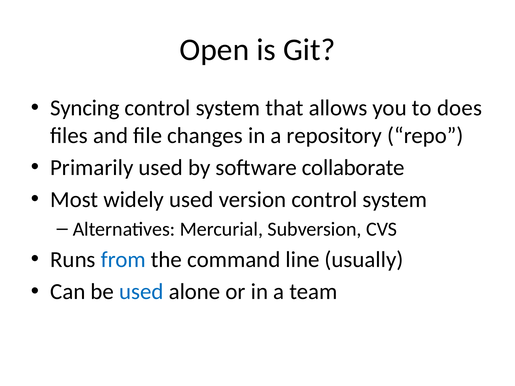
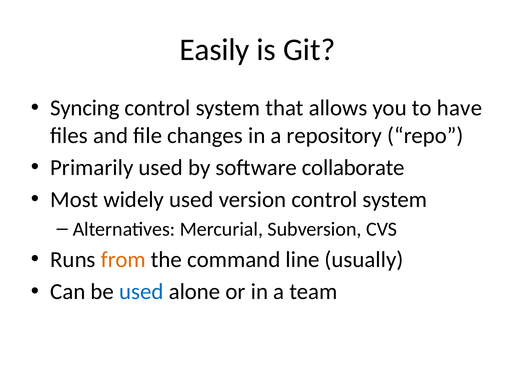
Open: Open -> Easily (215, 50)
does: does -> have (460, 108)
from colour: blue -> orange (123, 260)
